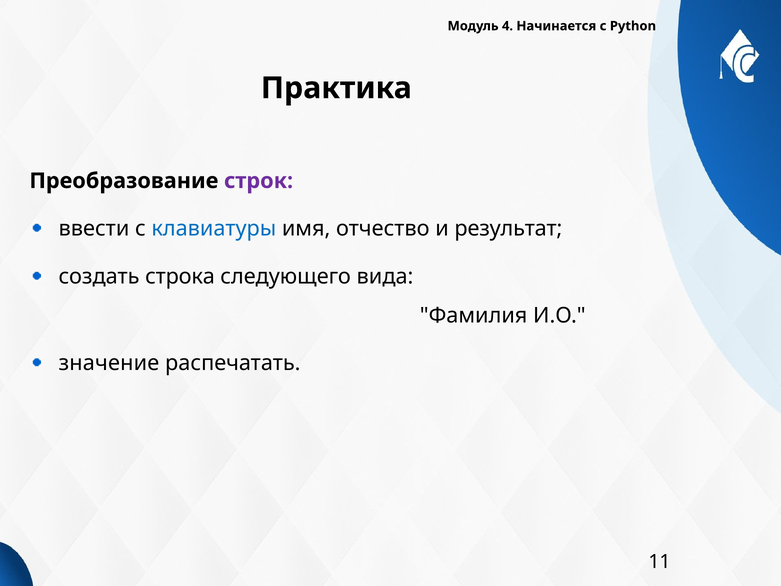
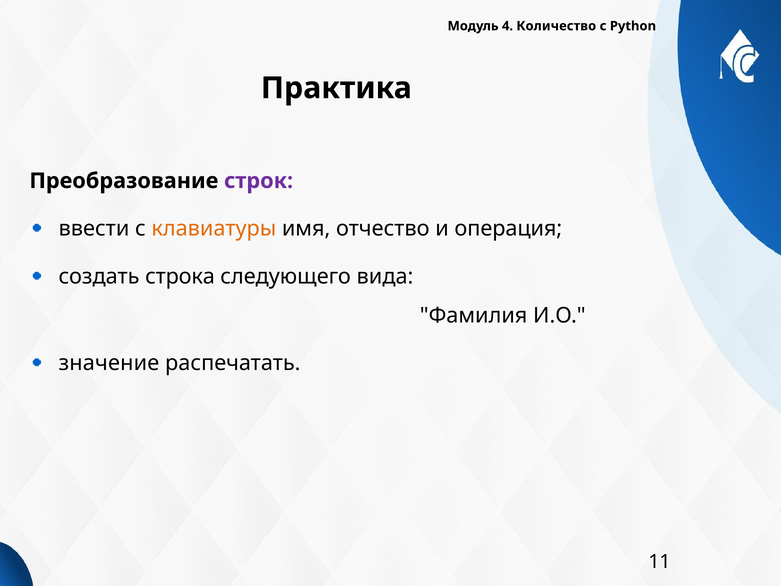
Начинается: Начинается -> Количество (556, 26)
клавиатуры colour: blue -> orange (214, 229)
результат: результат -> операция (508, 229)
